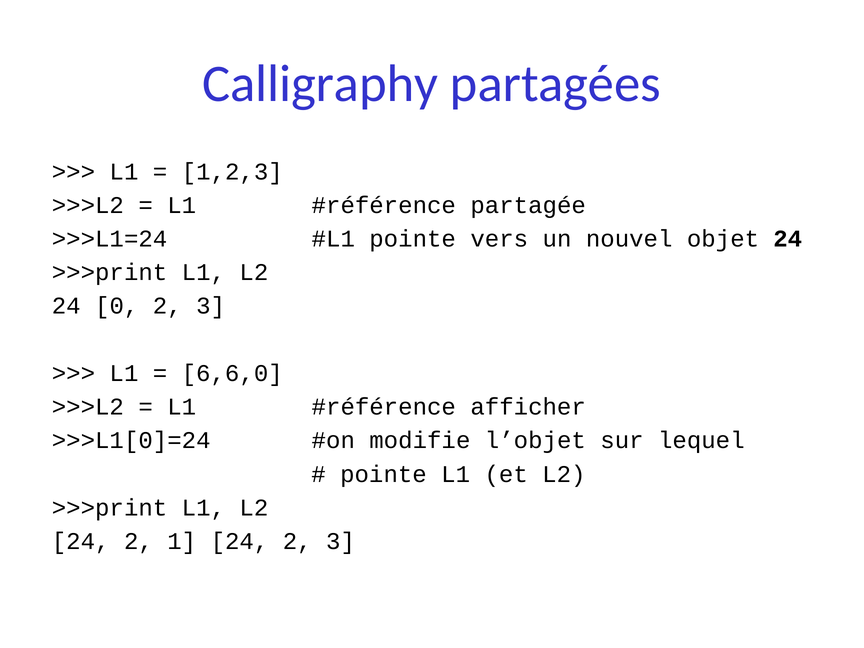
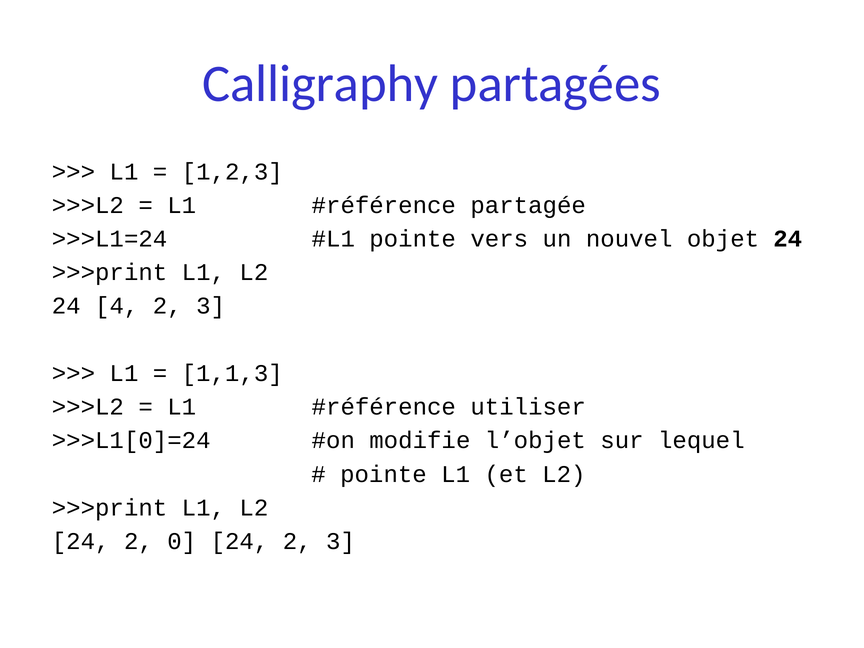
0: 0 -> 4 (117, 306)
6,6,0: 6,6,0 -> 1,1,3 (232, 373)
afficher: afficher -> utiliser (528, 407)
1: 1 -> 0 (182, 541)
